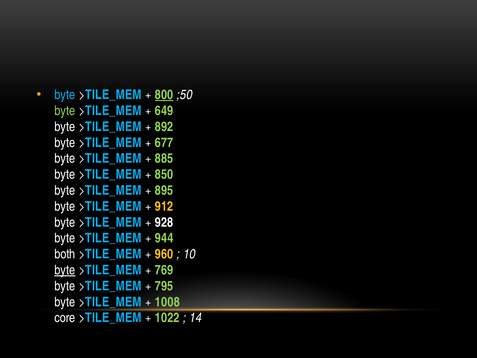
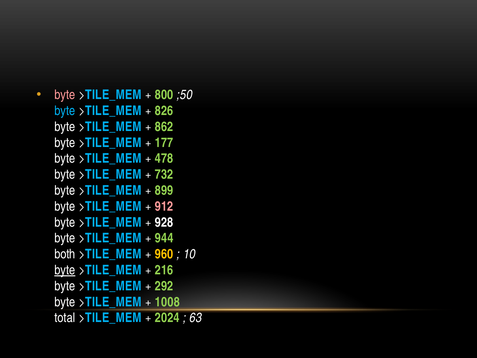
byte colour: light blue -> pink (65, 95)
800 underline: present -> none (164, 95)
byte colour: light green -> light blue (65, 111)
649: 649 -> 826 (164, 111)
892: 892 -> 862 (164, 127)
677: 677 -> 177 (164, 143)
885: 885 -> 478 (164, 158)
850: 850 -> 732 (164, 174)
895: 895 -> 899 (164, 190)
912 colour: yellow -> pink (164, 206)
769: 769 -> 216 (164, 270)
795: 795 -> 292 (164, 286)
core: core -> total (65, 318)
1022: 1022 -> 2024 (167, 318)
14: 14 -> 63 (196, 318)
